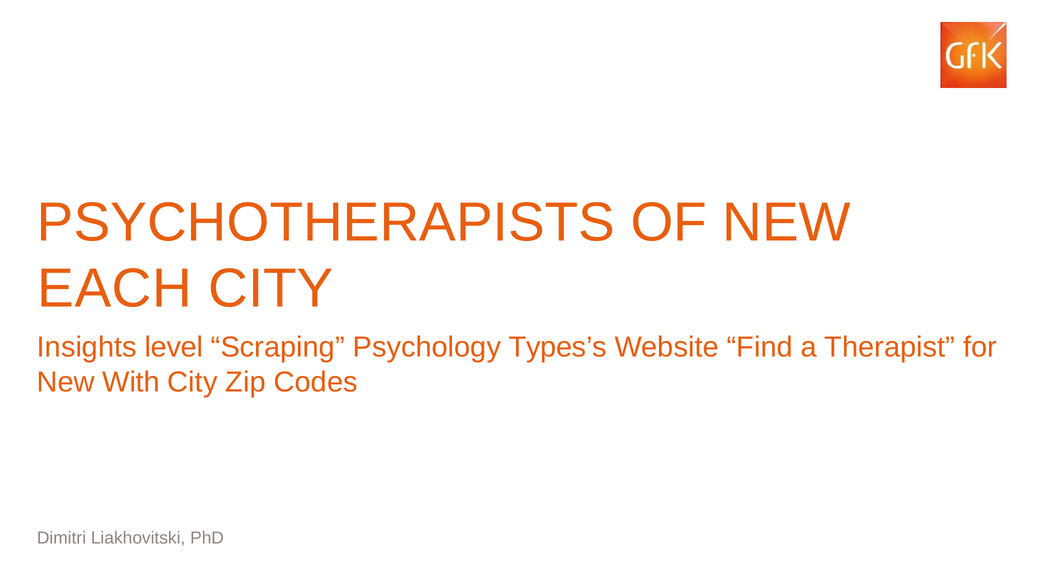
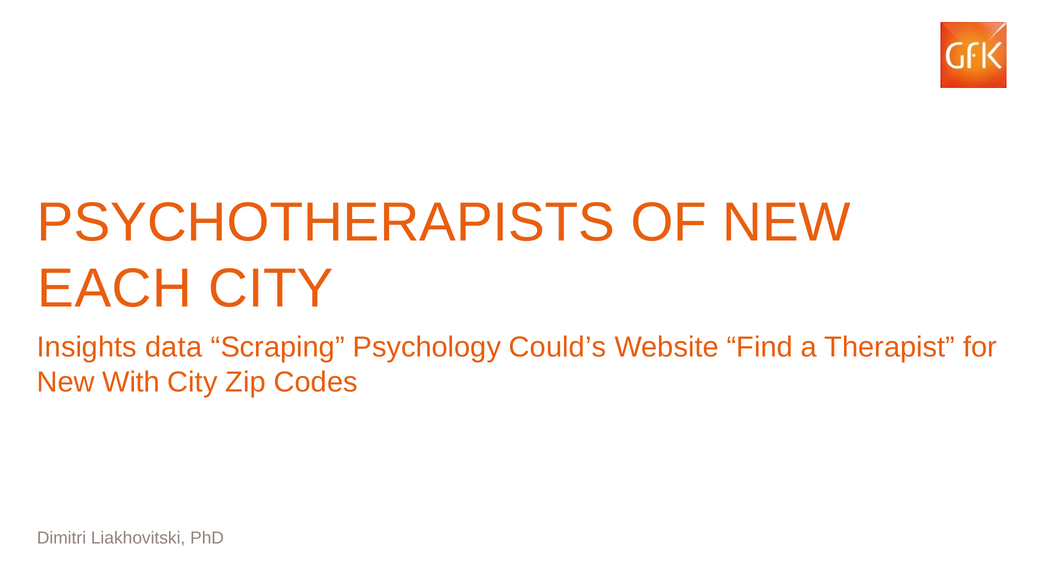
level: level -> data (174, 348)
Types’s: Types’s -> Could’s (557, 348)
